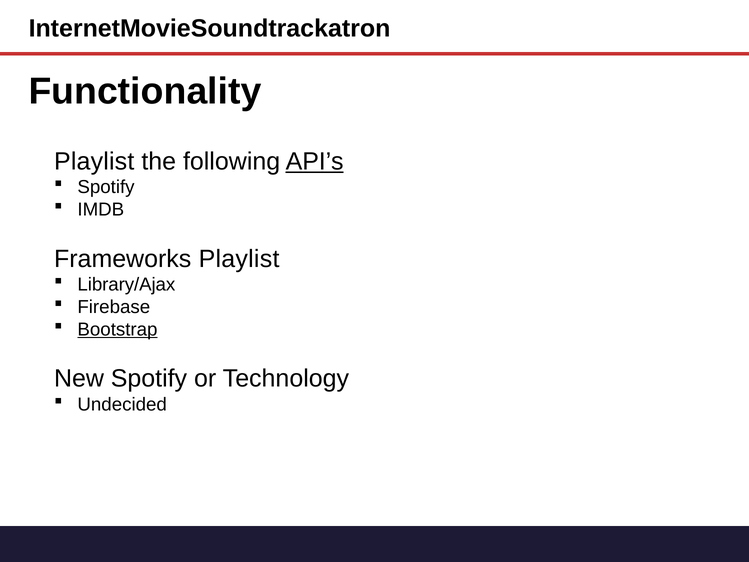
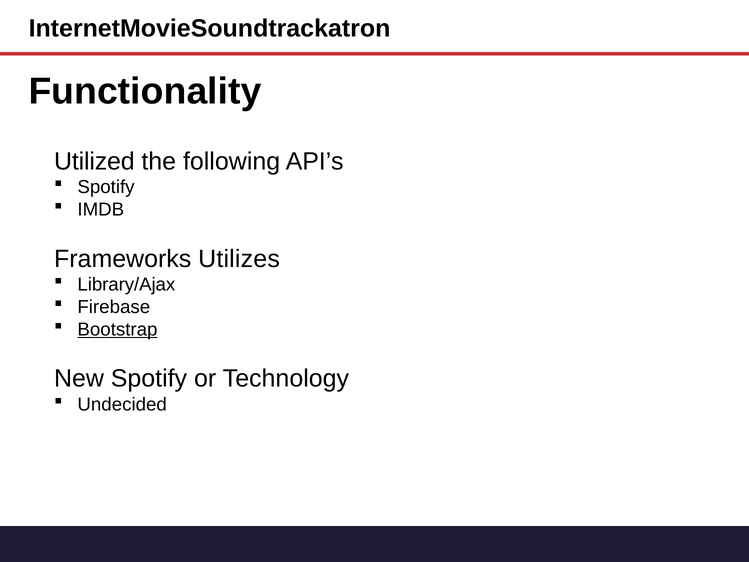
Playlist: Playlist -> Utilized (94, 161)
API’s underline: present -> none (315, 161)
Frameworks Playlist: Playlist -> Utilizes (239, 259)
